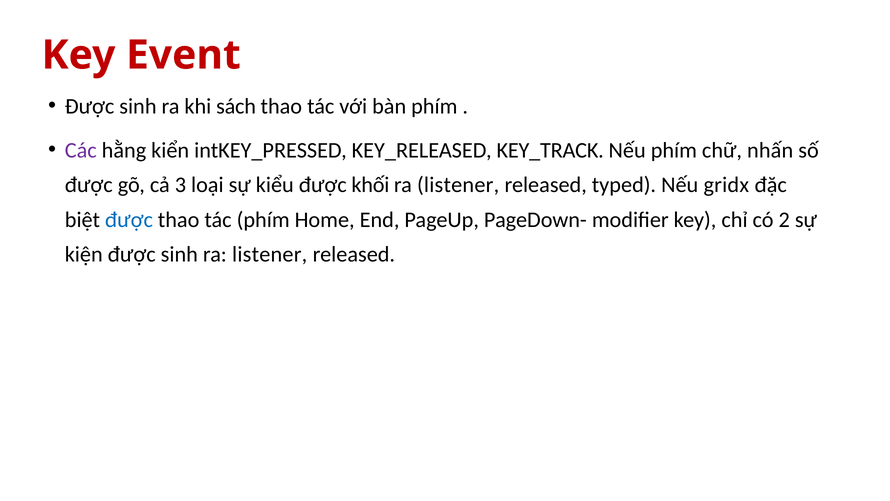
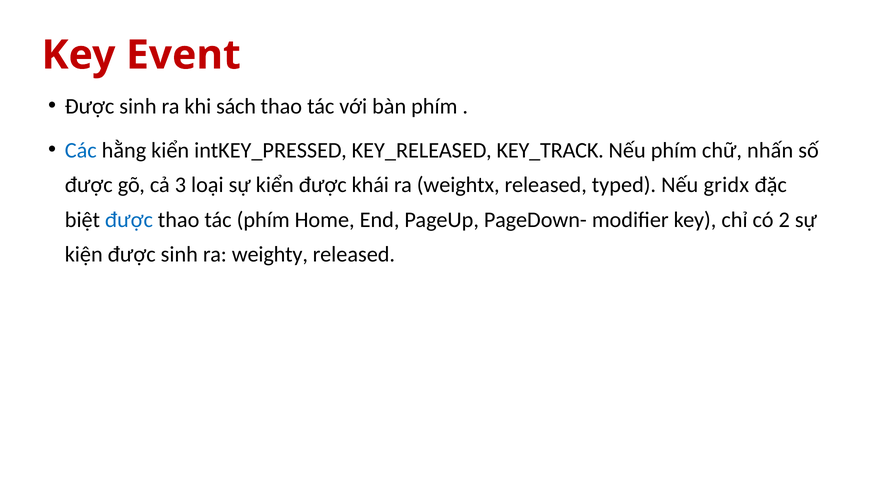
Các colour: purple -> blue (81, 150)
sự kiểu: kiểu -> kiển (275, 185)
khối: khối -> khái (370, 185)
listener: listener -> weightx (458, 185)
sinh ra listener: listener -> weighty (270, 254)
